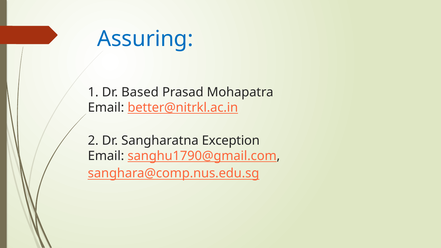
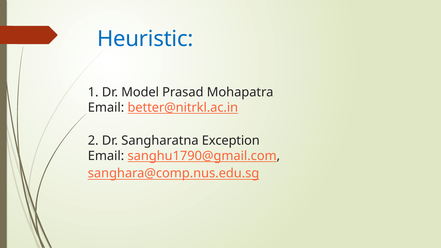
Assuring: Assuring -> Heuristic (145, 39)
Based: Based -> Model (140, 92)
